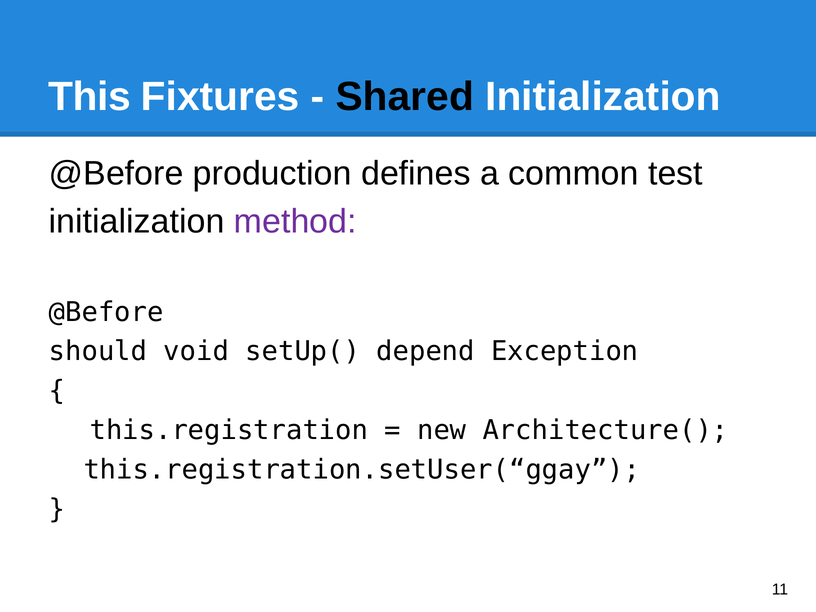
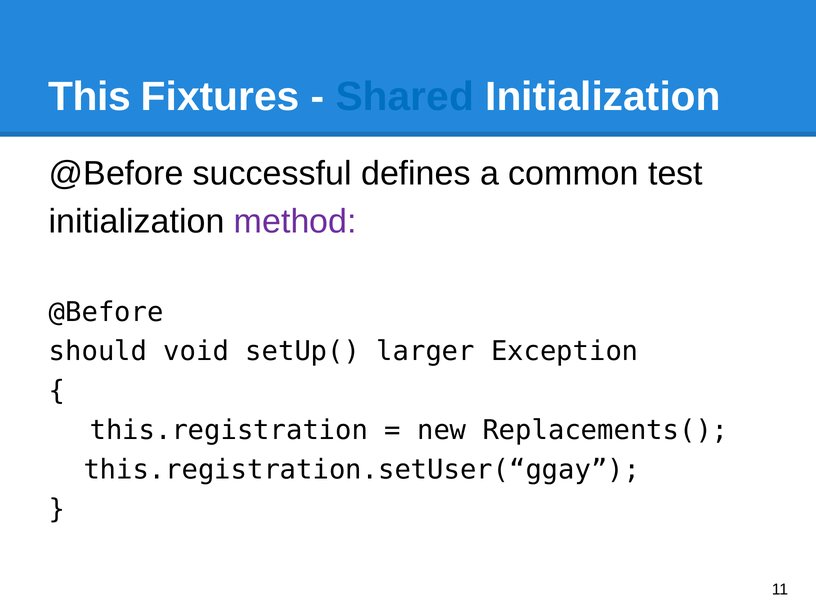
Shared colour: black -> blue (405, 97)
production: production -> successful (272, 174)
depend: depend -> larger (426, 351)
Architecture(: Architecture( -> Replacements( (605, 430)
